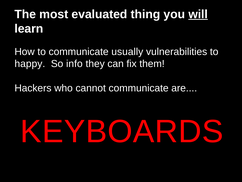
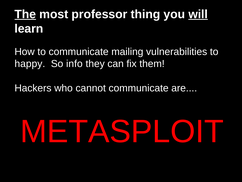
The underline: none -> present (25, 14)
evaluated: evaluated -> professor (99, 14)
usually: usually -> mailing (127, 52)
KEYBOARDS: KEYBOARDS -> METASPLOIT (122, 131)
